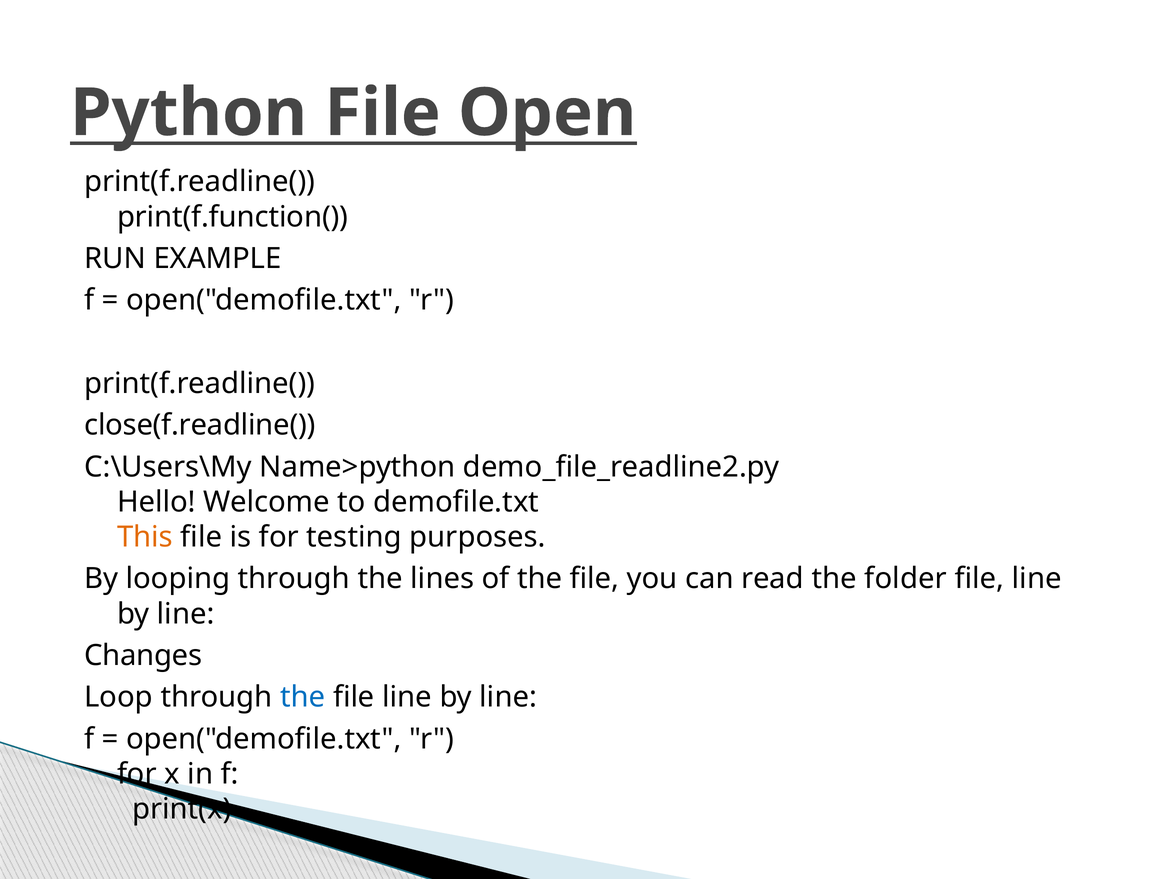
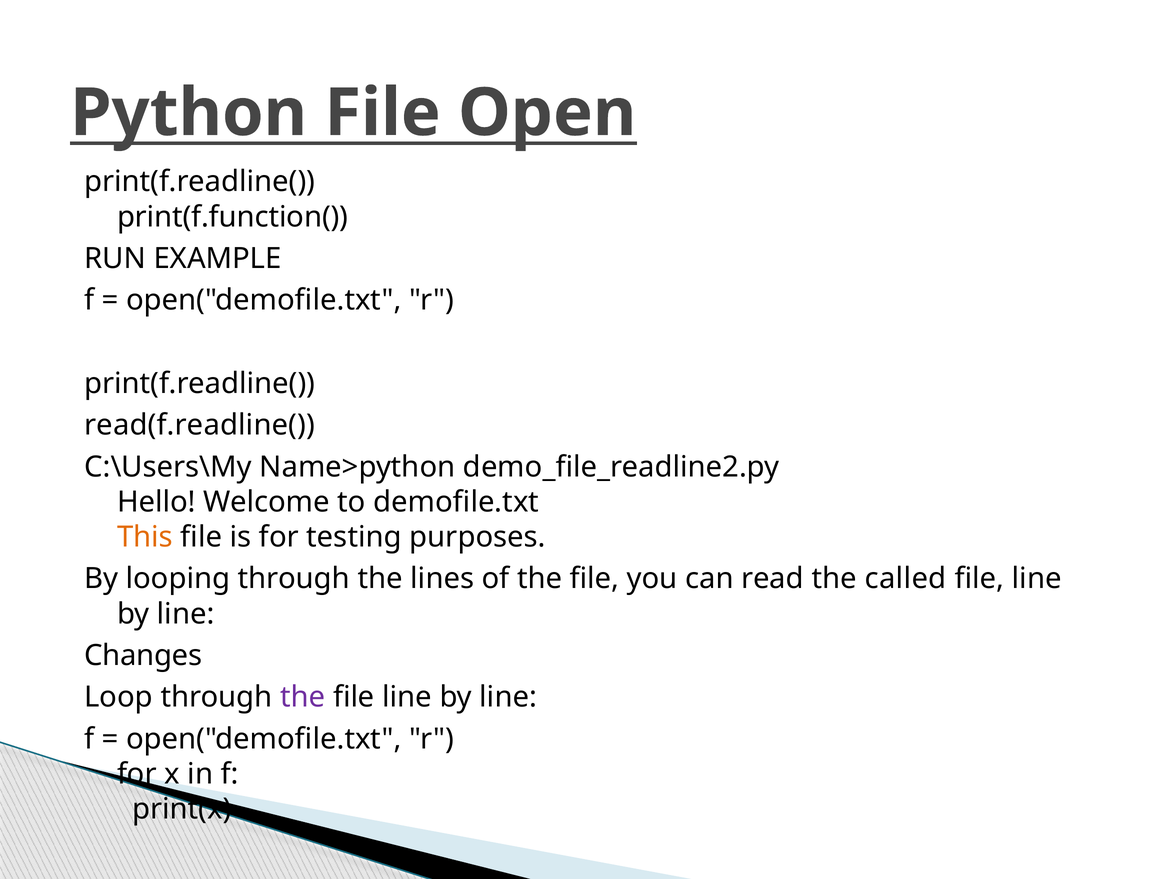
close(f.readline(: close(f.readline( -> read(f.readline( (200, 425)
folder: folder -> called (906, 579)
the colour: blue -> purple (303, 697)
